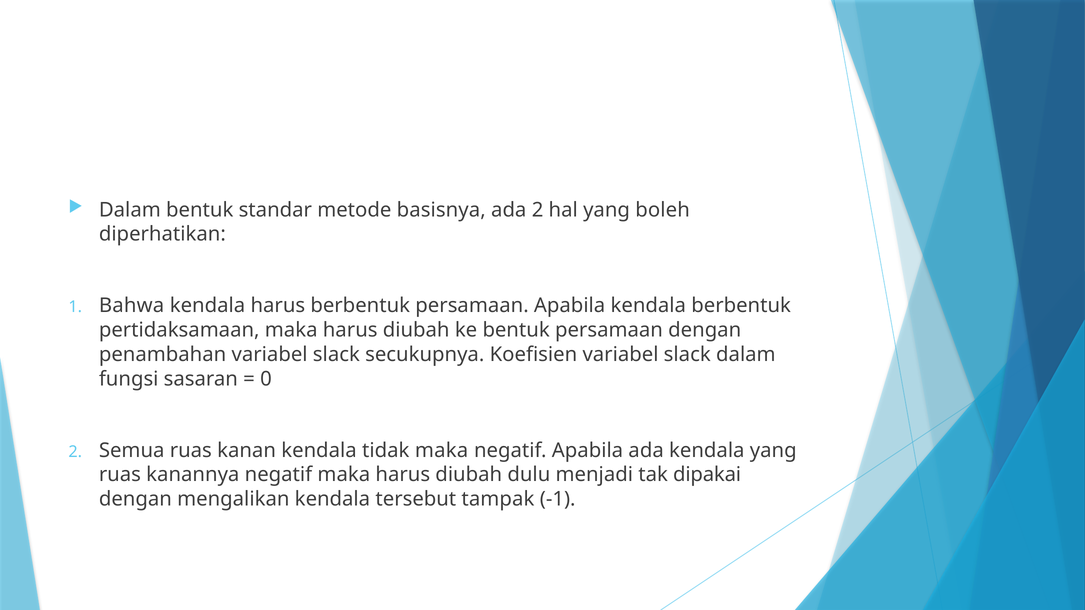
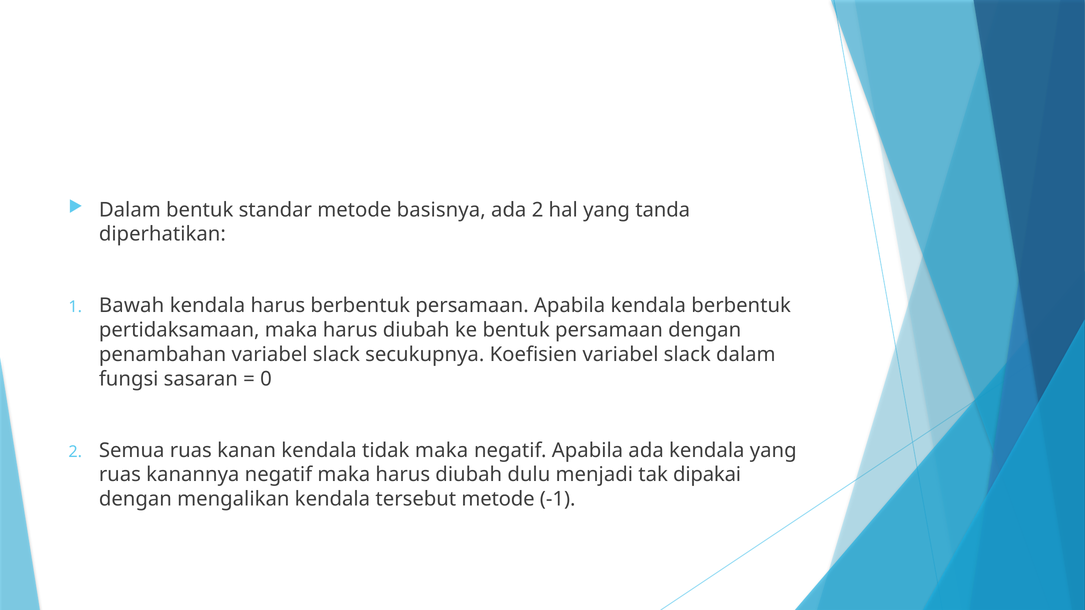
boleh: boleh -> tanda (663, 210)
Bahwa: Bahwa -> Bawah (132, 306)
tersebut tampak: tampak -> metode (498, 499)
